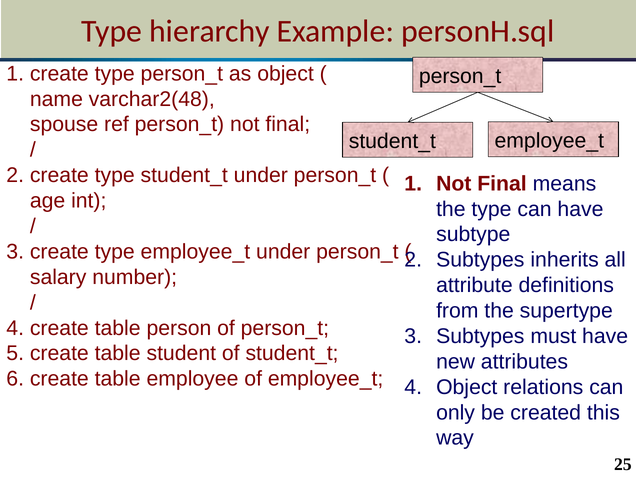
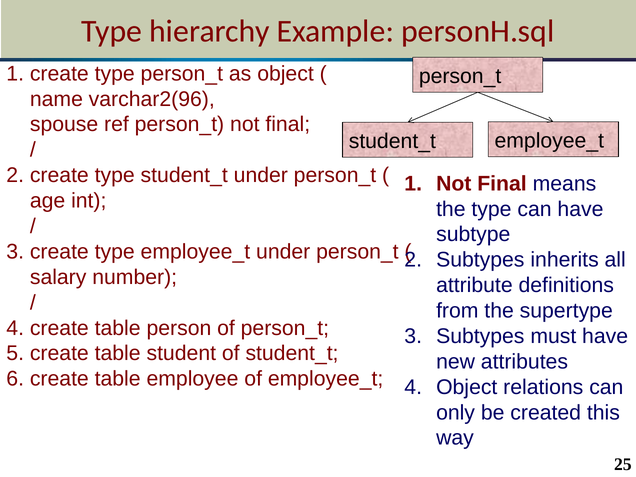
varchar2(48: varchar2(48 -> varchar2(96 (152, 99)
